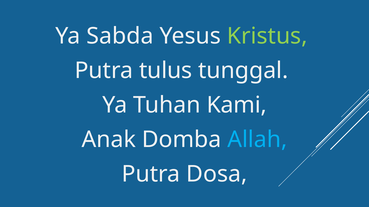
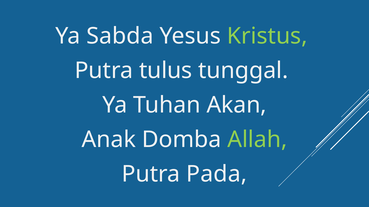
Kami: Kami -> Akan (237, 105)
Allah colour: light blue -> light green (257, 140)
Dosa: Dosa -> Pada (217, 175)
